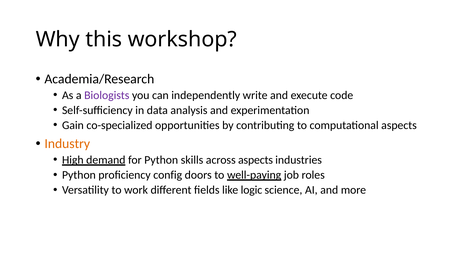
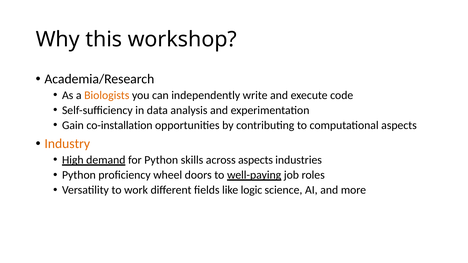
Biologists colour: purple -> orange (107, 95)
co-specialized: co-specialized -> co-installation (119, 125)
config: config -> wheel (168, 175)
